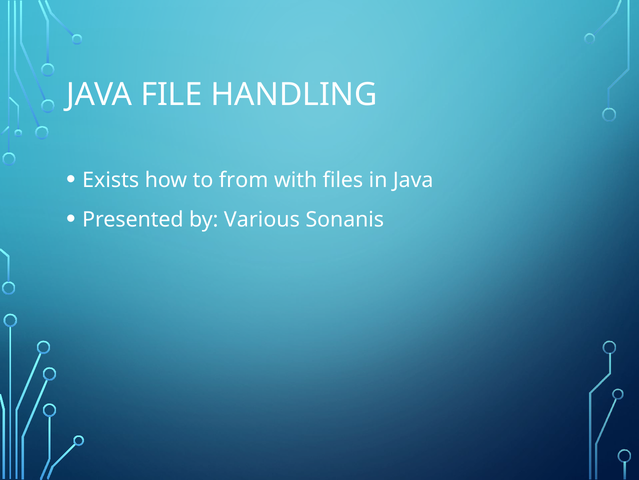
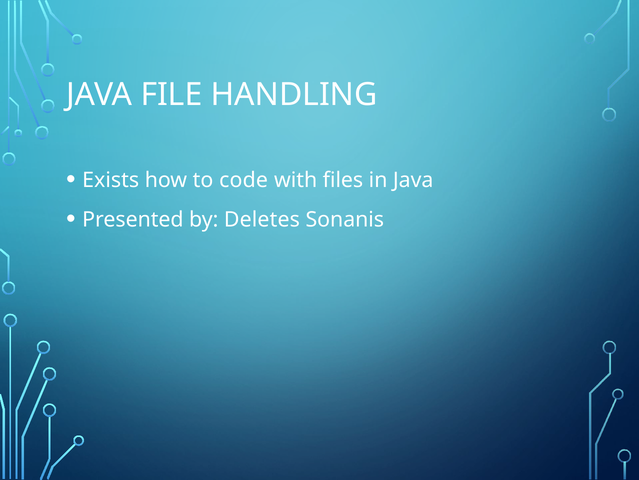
from: from -> code (244, 180)
Various: Various -> Deletes (262, 219)
